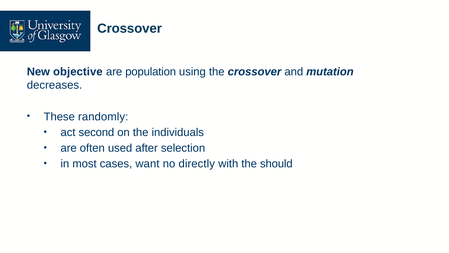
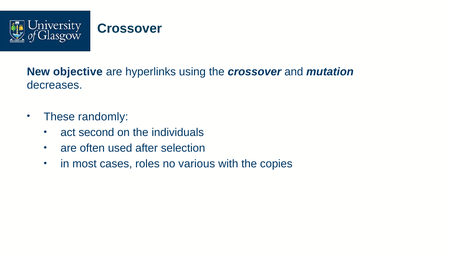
population: population -> hyperlinks (151, 72)
want: want -> roles (147, 164)
directly: directly -> various (197, 164)
should: should -> copies (276, 164)
